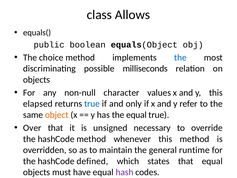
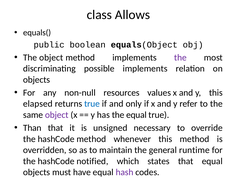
The choice: choice -> object (51, 57)
the colour: blue -> purple (180, 57)
possible milliseconds: milliseconds -> implements (145, 68)
character: character -> resources (122, 93)
object colour: orange -> purple (57, 115)
Over: Over -> Than (32, 128)
defined: defined -> notified (92, 161)
